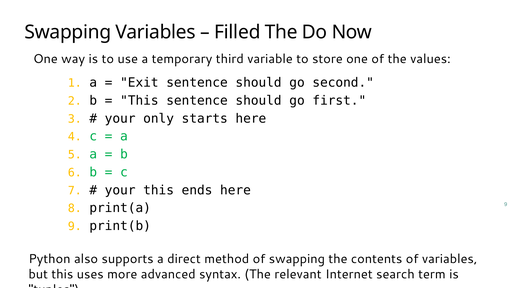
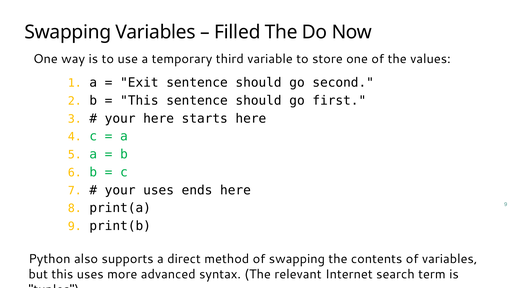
your only: only -> here (159, 118)
your this: this -> uses (159, 190)
